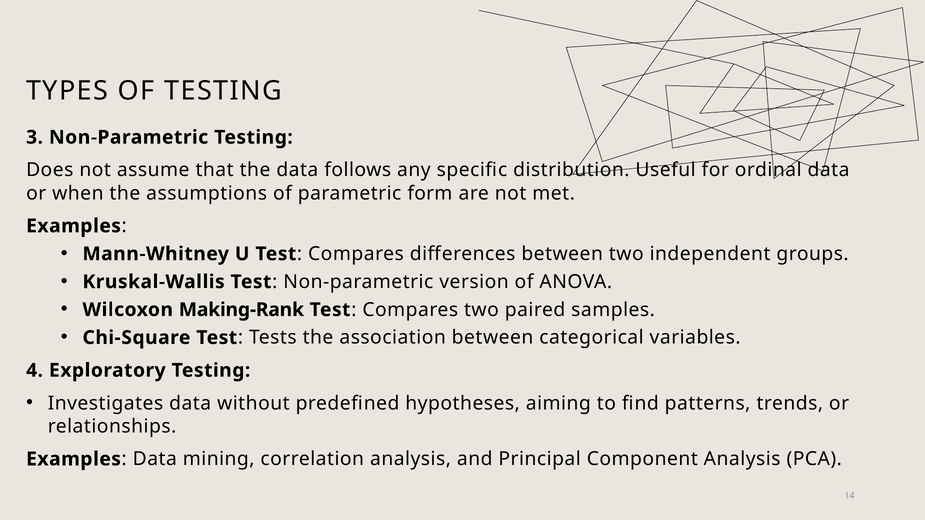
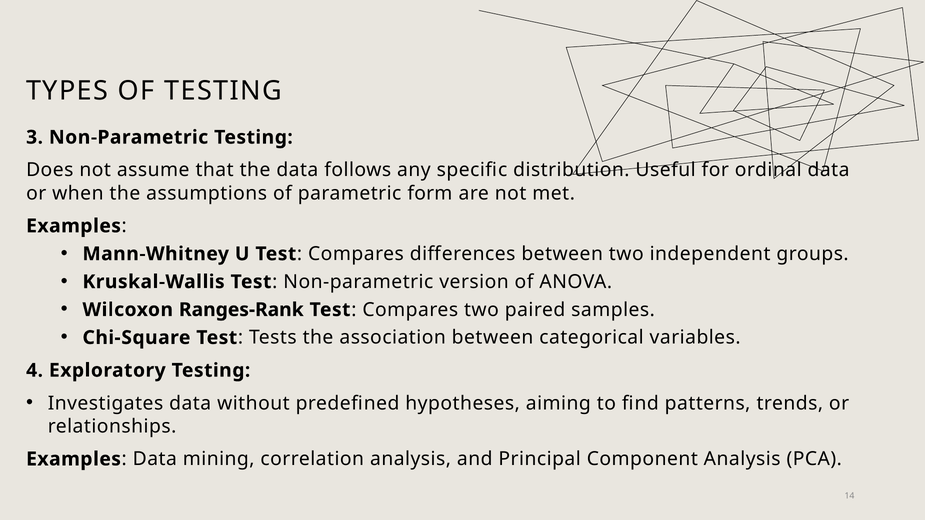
Making-Rank: Making-Rank -> Ranges-Rank (241, 310)
